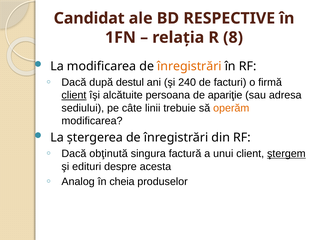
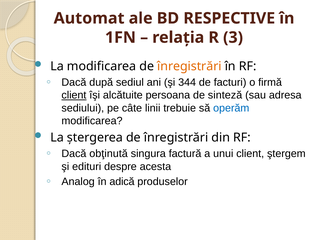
Candidat: Candidat -> Automat (89, 18)
8: 8 -> 3 (233, 37)
destul: destul -> sediul (130, 82)
240: 240 -> 344 (187, 82)
apariţie: apariţie -> sinteză (225, 95)
operăm colour: orange -> blue (231, 108)
ştergem underline: present -> none (286, 154)
cheia: cheia -> adică (122, 182)
